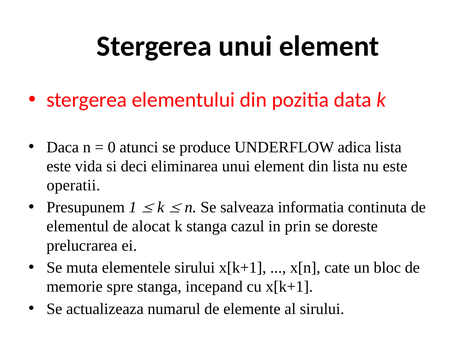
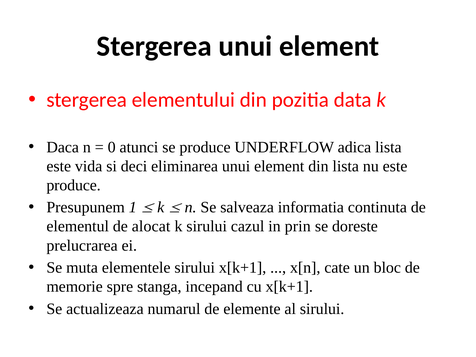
operatii: operatii -> produce (74, 185)
k stanga: stanga -> sirului (207, 226)
